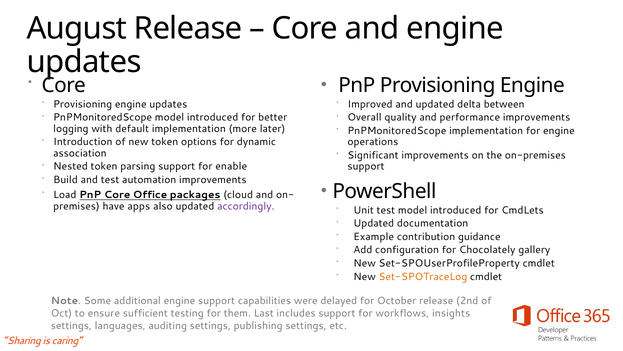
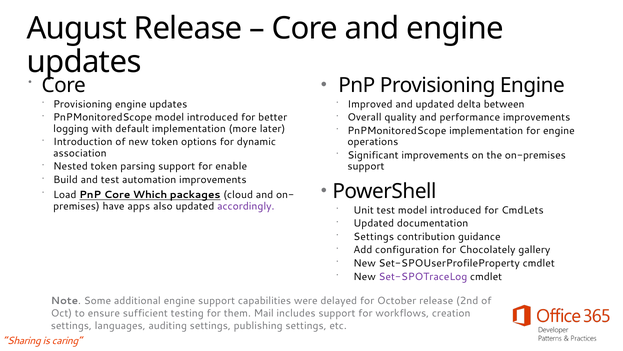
Office: Office -> Which (150, 194)
Example: Example -> Settings (374, 236)
Set-SPOTraceLog colour: orange -> purple (423, 276)
Last: Last -> Mail (264, 313)
insights: insights -> creation (451, 313)
